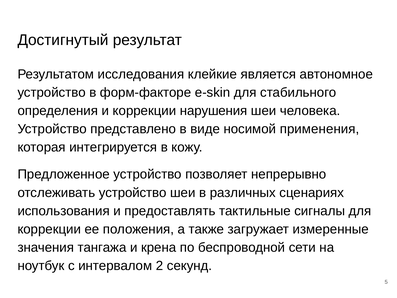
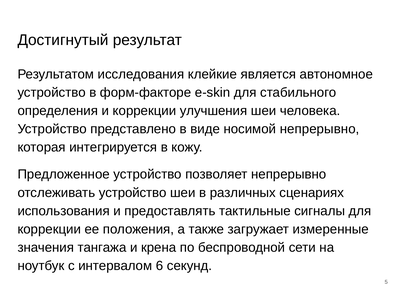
нарушения: нарушения -> улучшения (214, 111)
носимой применения: применения -> непрерывно (320, 129)
2: 2 -> 6 (160, 265)
